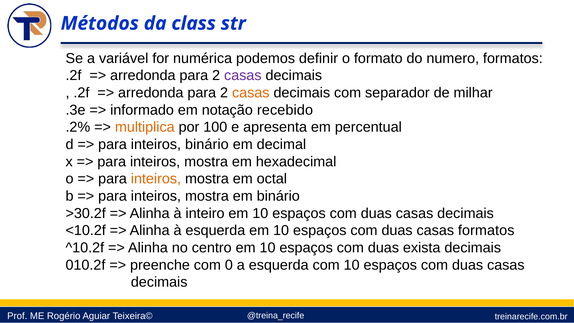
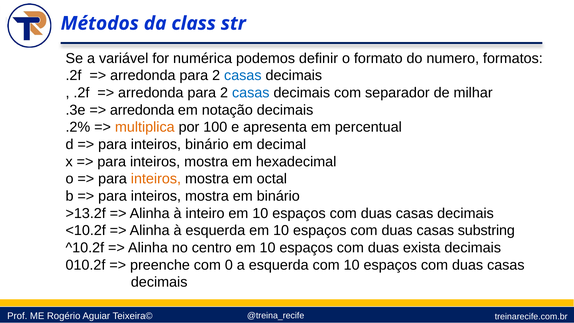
casas colour: purple -> blue (243, 75)
casas colour: orange -> blue (251, 93)
informado: informado -> arredonda (142, 110)
notação recebido: recebido -> decimais (285, 110)
>30.2f: >30.2f -> >13.2f (86, 213)
casas formatos: formatos -> substring (486, 230)
